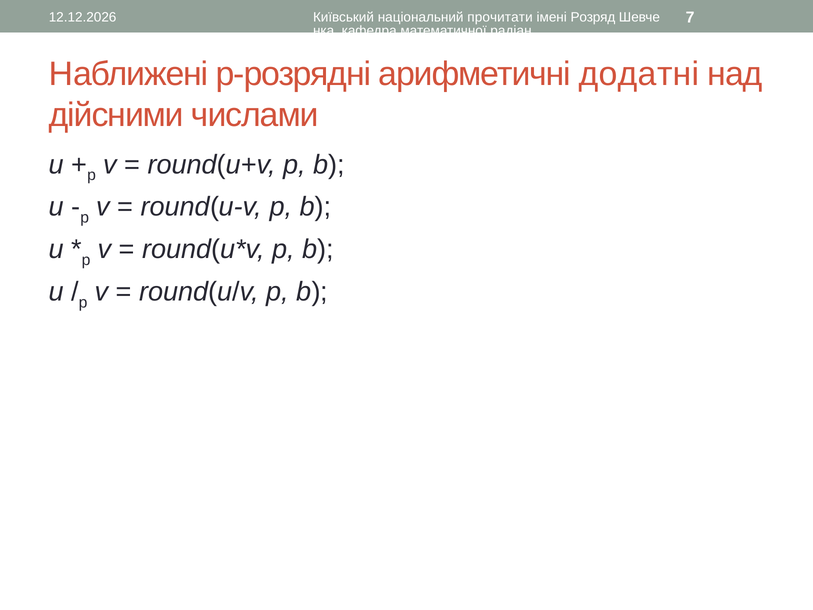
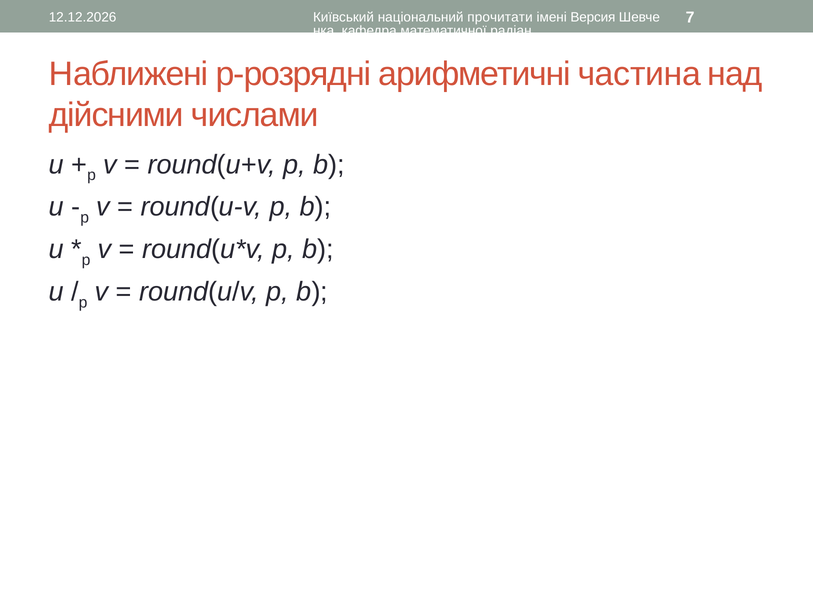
Розряд: Розряд -> Версия (593, 17)
додатні: додатні -> частина (639, 74)
